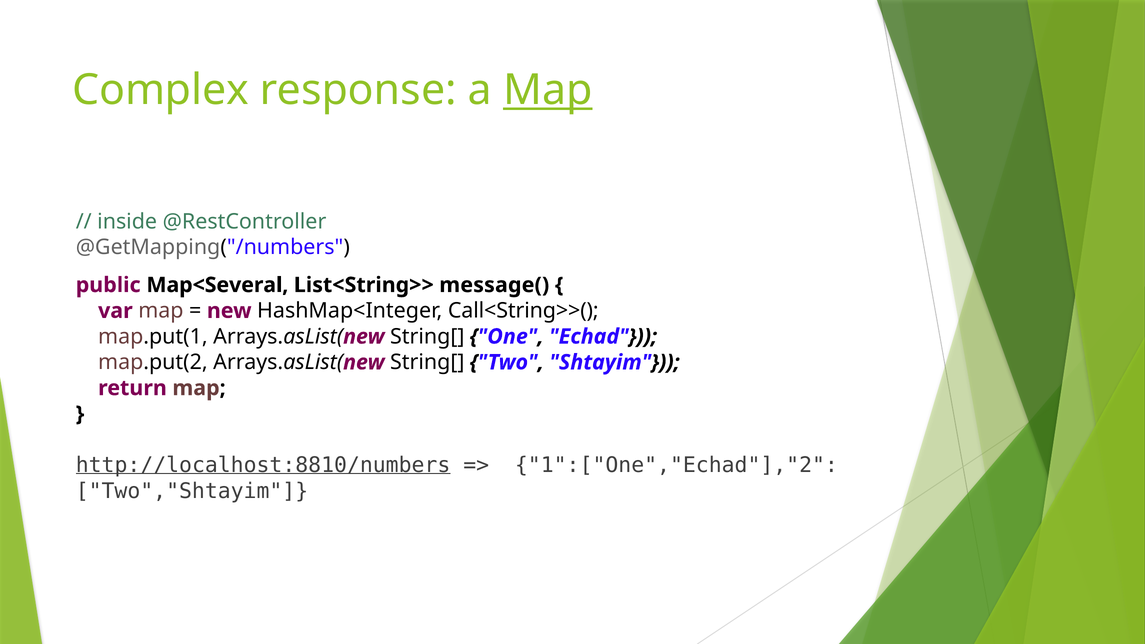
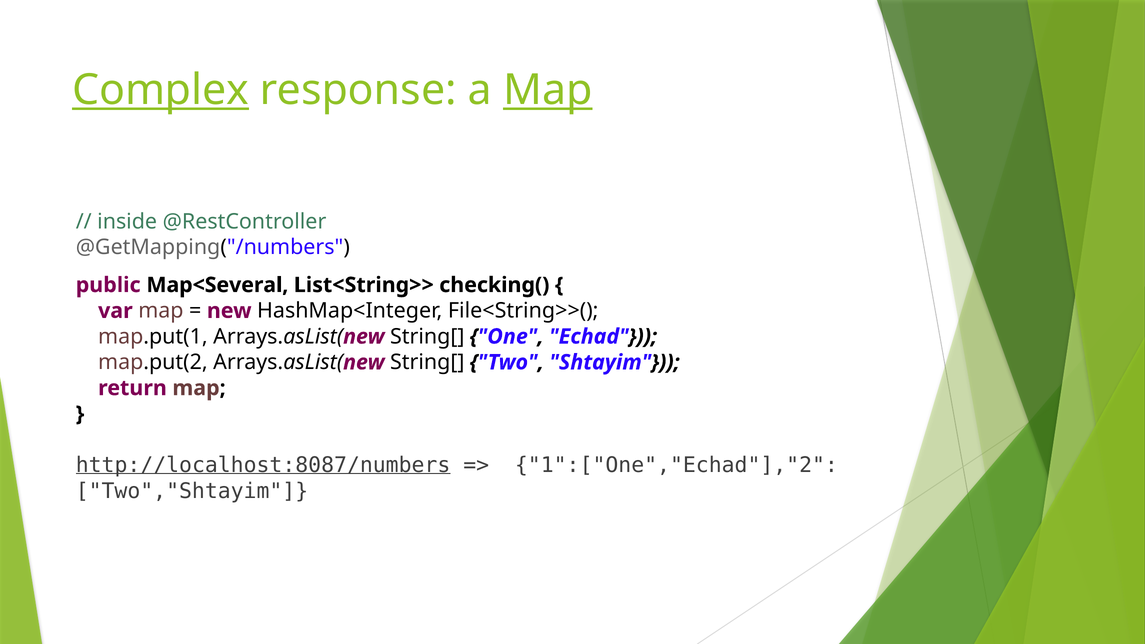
Complex underline: none -> present (161, 90)
message(: message( -> checking( (494, 285)
Call<String>>(: Call<String>>( -> File<String>>( (523, 311)
http://localhost:8810/numbers: http://localhost:8810/numbers -> http://localhost:8087/numbers (263, 465)
